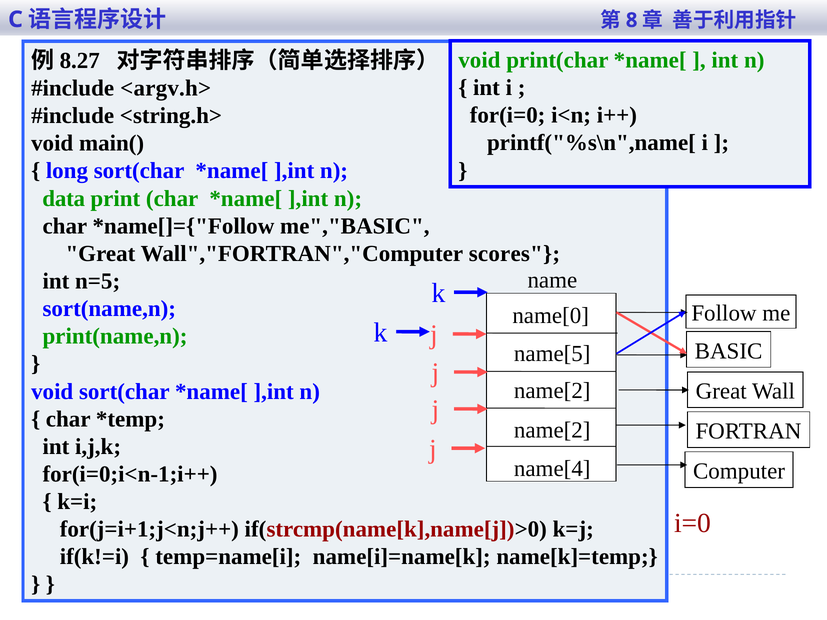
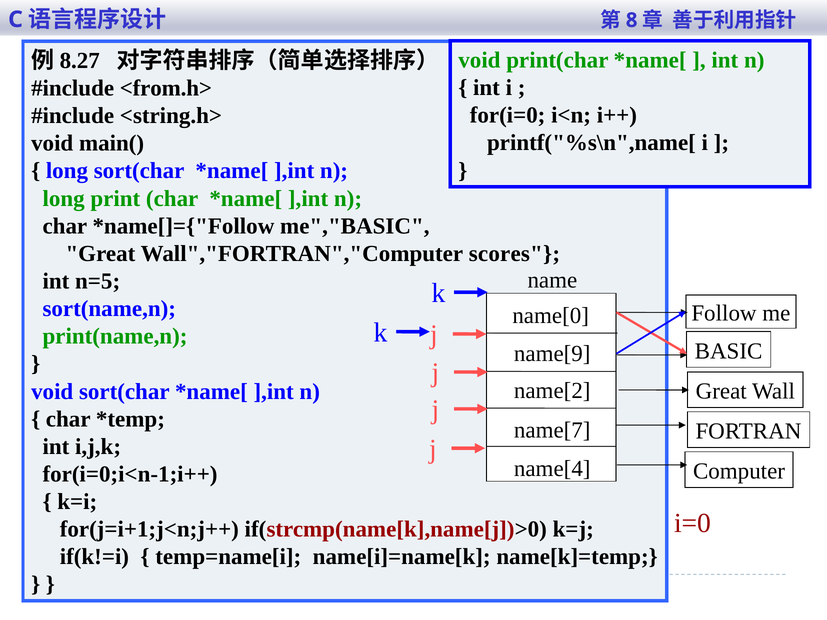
<argv.h>: <argv.h> -> <from.h> (166, 88)
data: data -> long (64, 199)
name[5: name[5 -> name[9 (552, 354)
name[2: name[2 -> name[7 (552, 431)
